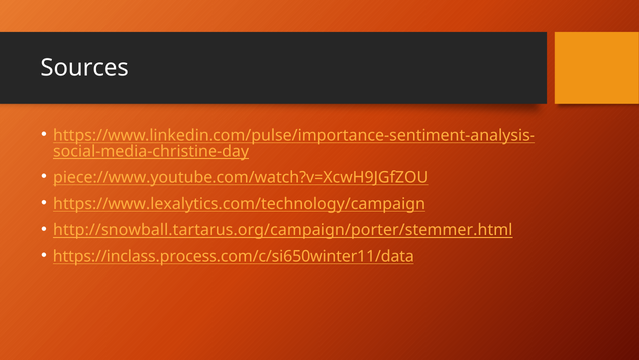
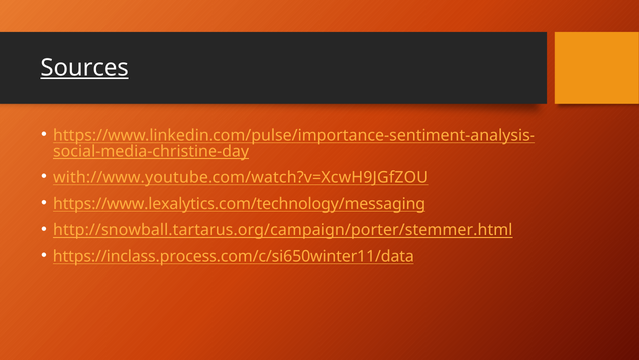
Sources underline: none -> present (85, 68)
piece://www.youtube.com/watch?v=XcwH9JGfZOU: piece://www.youtube.com/watch?v=XcwH9JGfZOU -> with://www.youtube.com/watch?v=XcwH9JGfZOU (241, 177)
https://www.lexalytics.com/technology/campaign: https://www.lexalytics.com/technology/campaign -> https://www.lexalytics.com/technology/messaging (239, 204)
